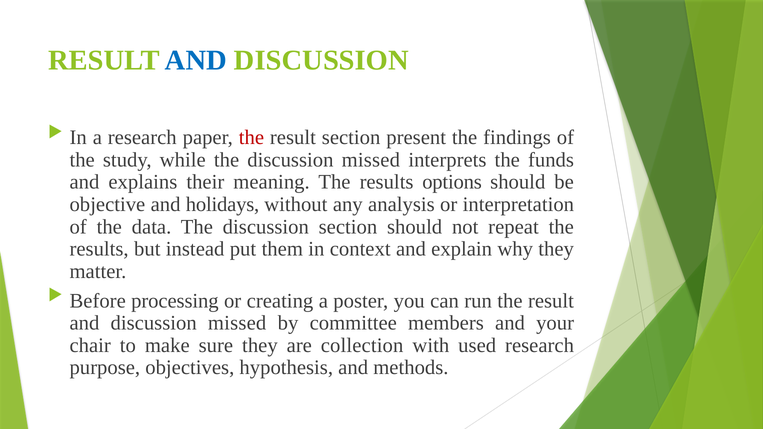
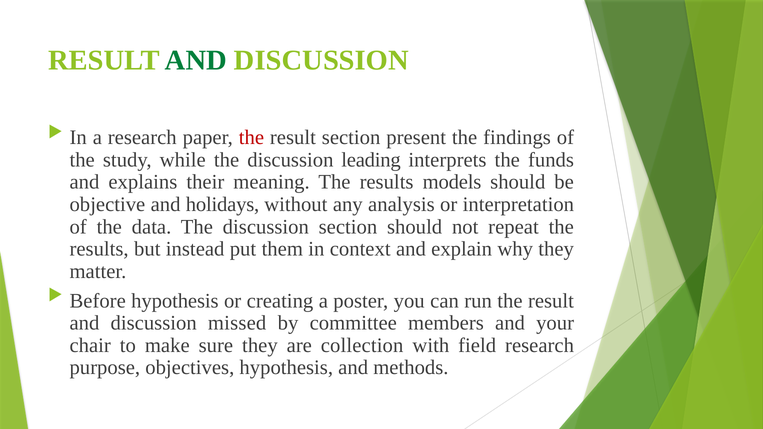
AND colour: blue -> green (196, 60)
the discussion missed: missed -> leading (371, 160)
options: options -> models (452, 182)
Before processing: processing -> hypothesis (175, 301)
used: used -> field (477, 346)
